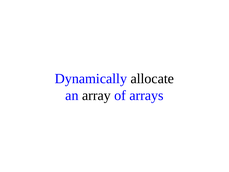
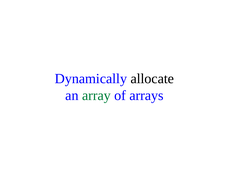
array colour: black -> green (96, 95)
